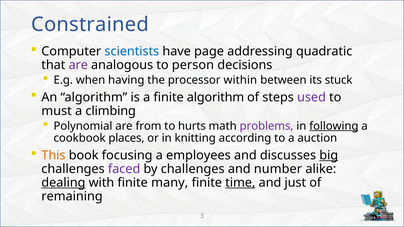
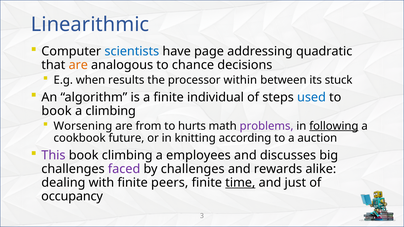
Constrained: Constrained -> Linearithmic (90, 25)
are colour: purple -> orange (78, 65)
person: person -> chance (193, 65)
having: having -> results (126, 80)
finite algorithm: algorithm -> individual (215, 97)
used colour: purple -> blue (312, 97)
must: must -> book (57, 111)
Polynomial: Polynomial -> Worsening (83, 126)
places: places -> future (126, 138)
This colour: orange -> purple (53, 156)
book focusing: focusing -> climbing (127, 156)
big underline: present -> none (329, 156)
number: number -> rewards (278, 169)
dealing underline: present -> none (63, 183)
many: many -> peers (170, 183)
remaining: remaining -> occupancy (72, 196)
